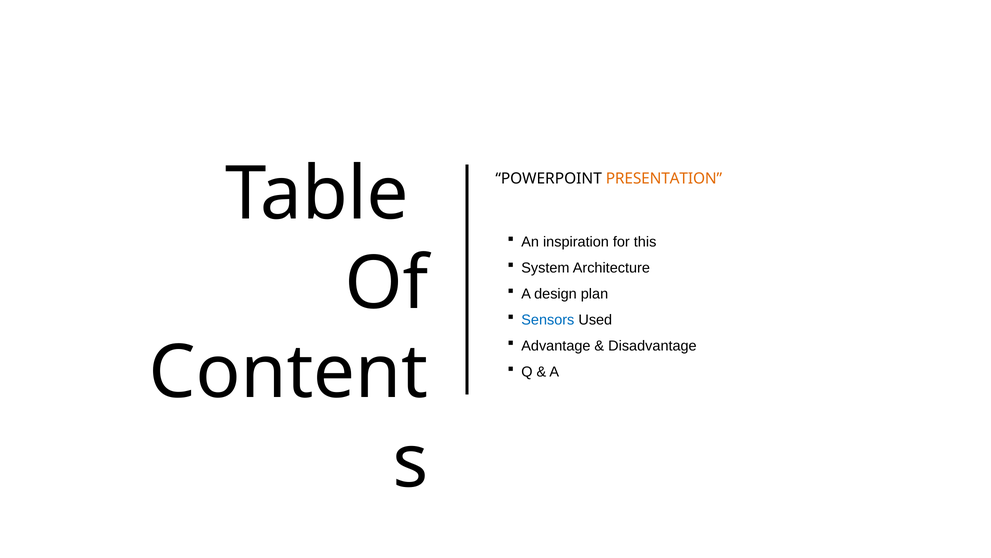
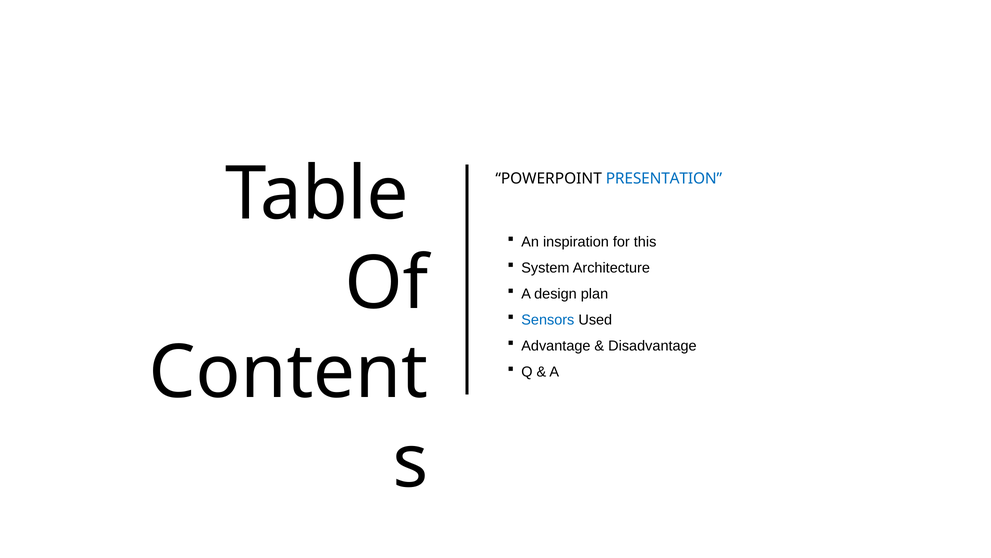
PRESENTATION colour: orange -> blue (664, 179)
